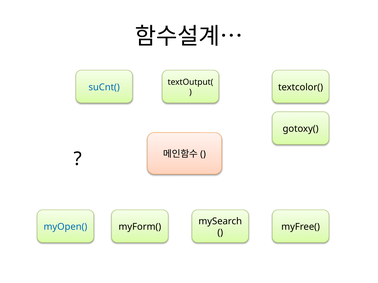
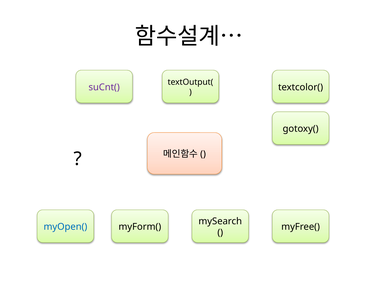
suCnt( colour: blue -> purple (104, 87)
